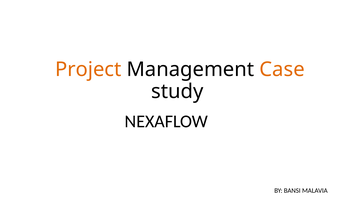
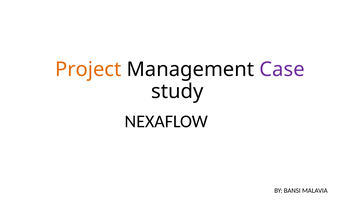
Case colour: orange -> purple (282, 69)
